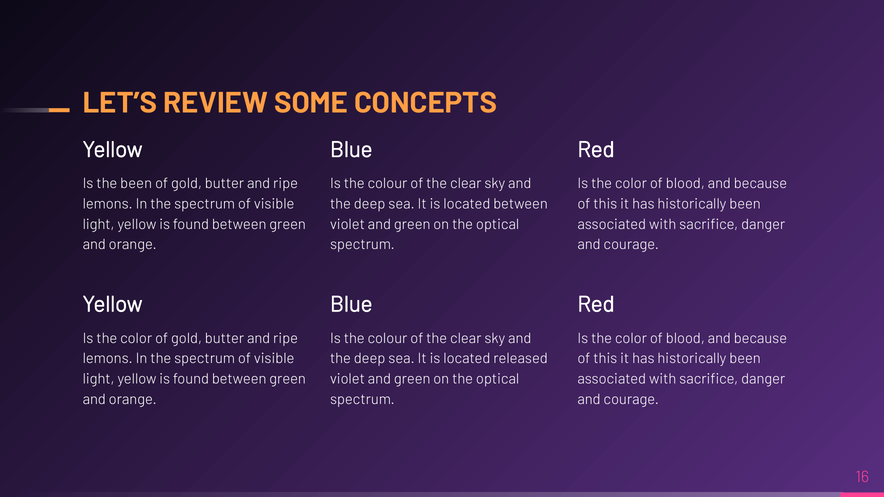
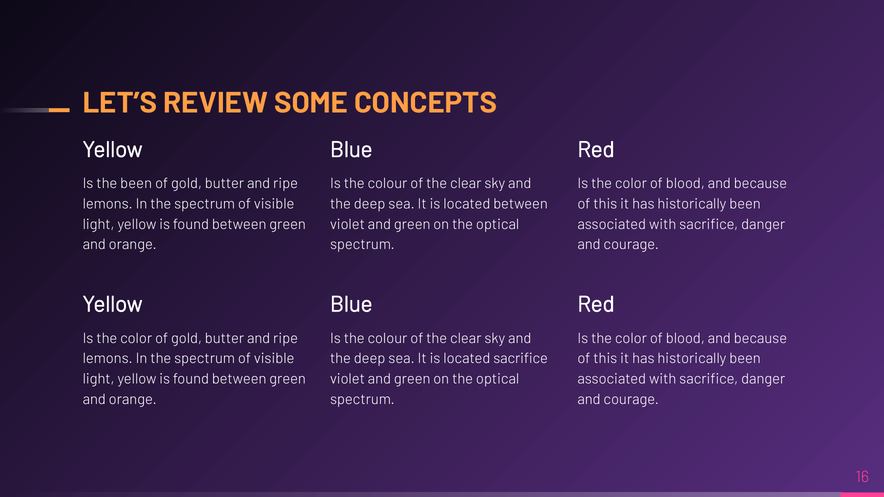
located released: released -> sacrifice (521, 359)
